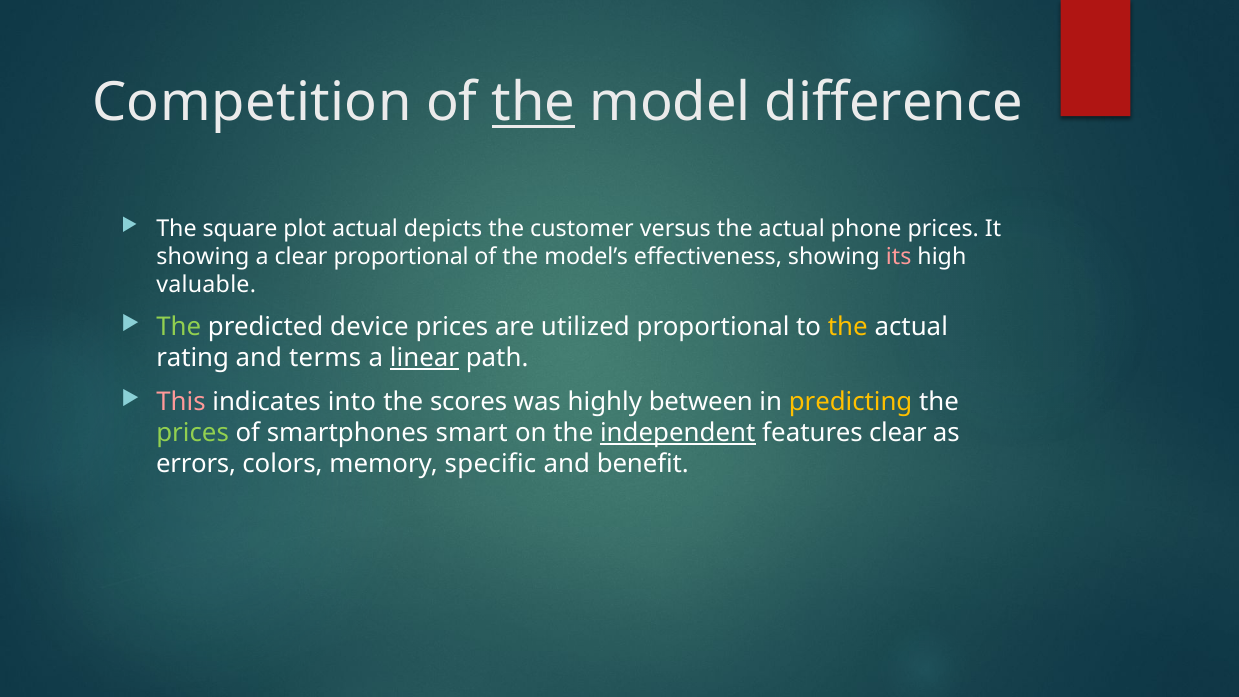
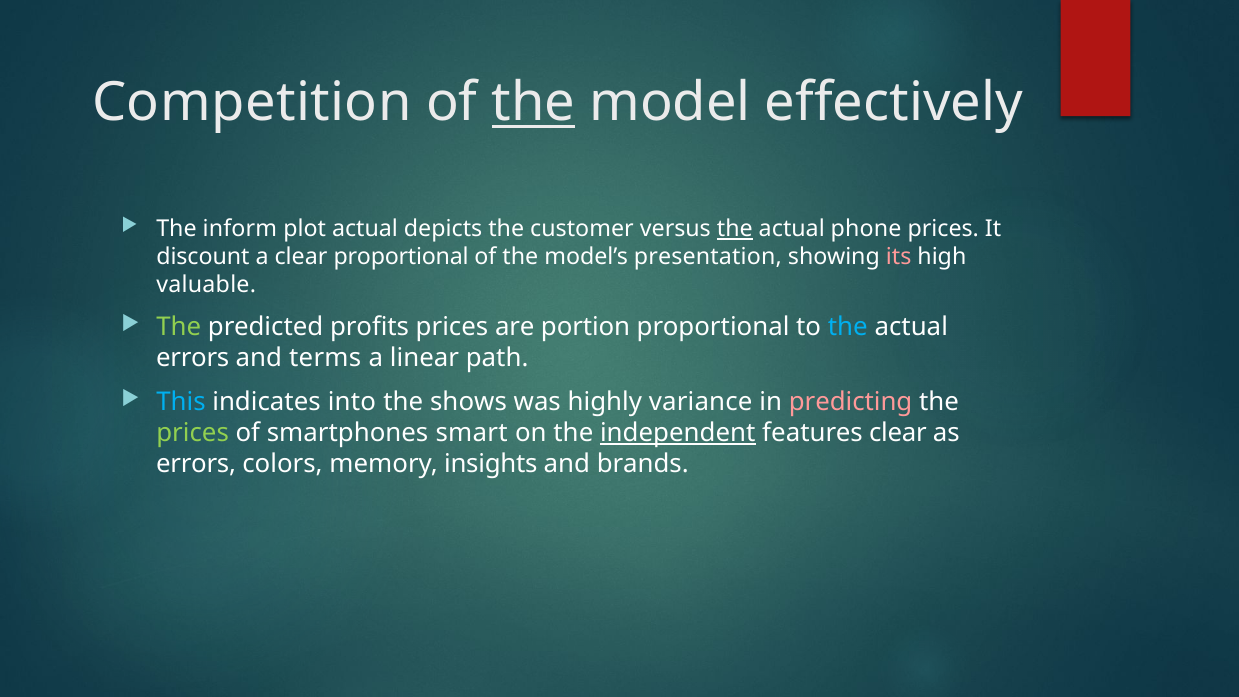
difference: difference -> effectively (894, 103)
square: square -> inform (240, 229)
the underline: none -> present (735, 229)
showing: showing -> discount (203, 257)
effectiveness: effectiveness -> presentation (708, 257)
device: device -> profits (370, 327)
utilized: utilized -> portion (586, 327)
the colour: yellow -> light blue (848, 327)
rating: rating -> errors (193, 358)
linear underline: present -> none (424, 358)
This colour: pink -> light blue (181, 402)
scores: scores -> shows (468, 402)
between: between -> variance (701, 402)
predicting colour: yellow -> pink (851, 402)
specific: specific -> insights (491, 464)
benefit: benefit -> brands (643, 464)
